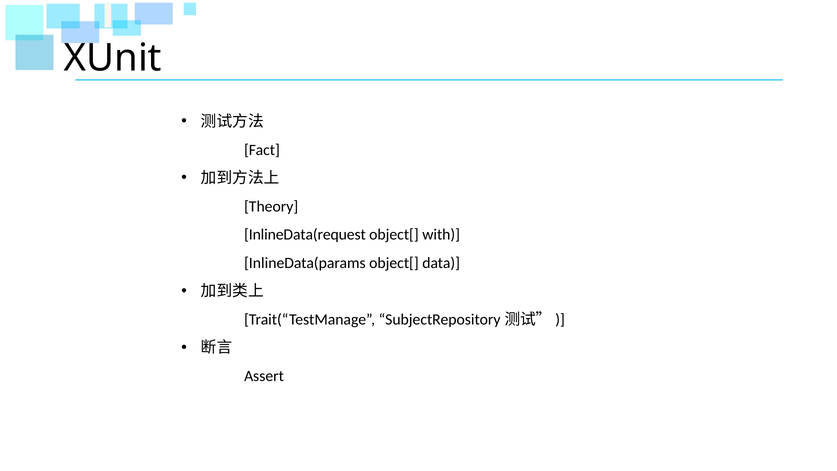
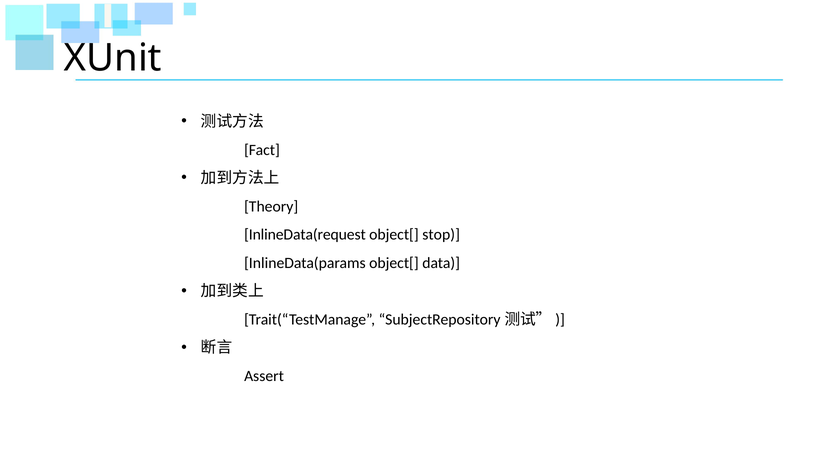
with: with -> stop (441, 235)
